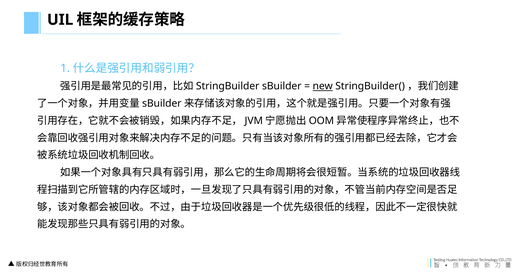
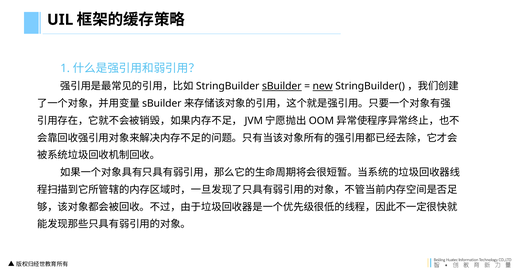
sBuilder underline: none -> present (282, 86)
